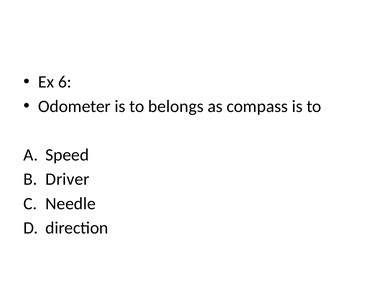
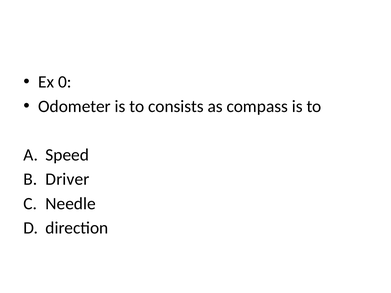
6: 6 -> 0 (65, 82)
belongs: belongs -> consists (176, 106)
